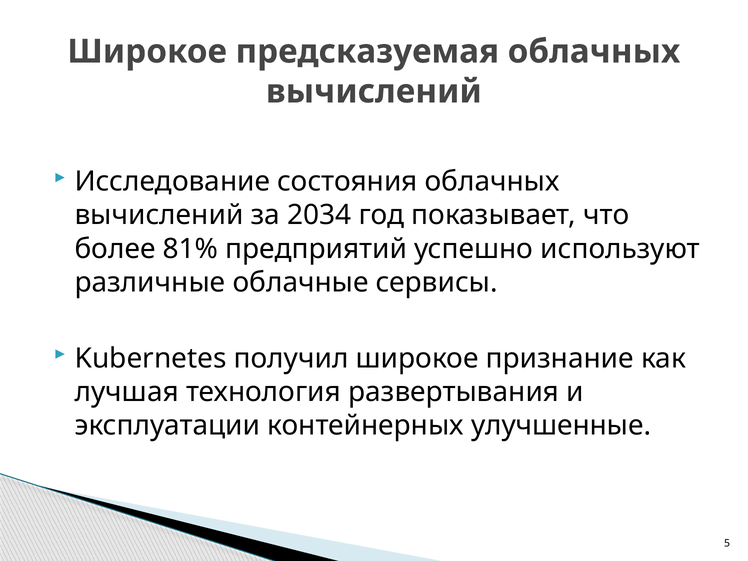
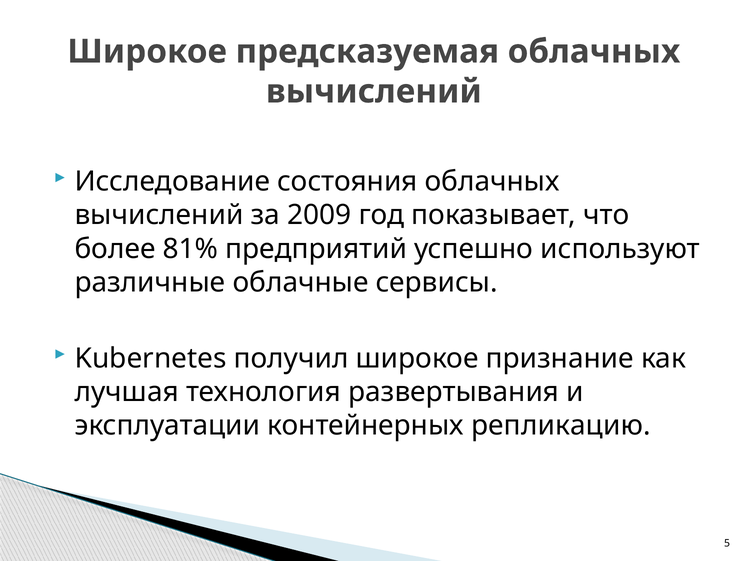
2034: 2034 -> 2009 (319, 215)
улучшенные: улучшенные -> репликацию (561, 426)
